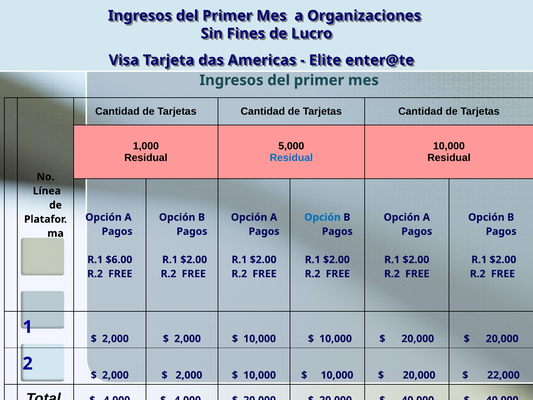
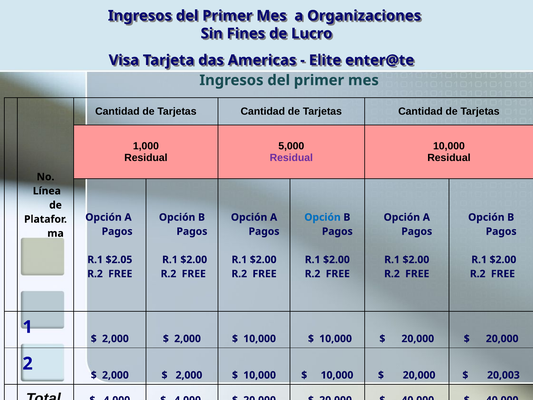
Residual colour: blue -> purple (291, 158)
$6.00: $6.00 -> $2.05 (119, 260)
22,000: 22,000 -> 20,003 (503, 375)
